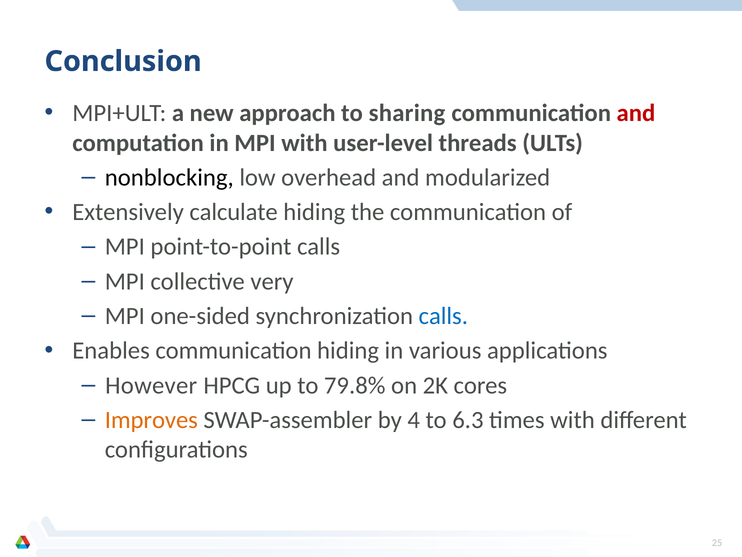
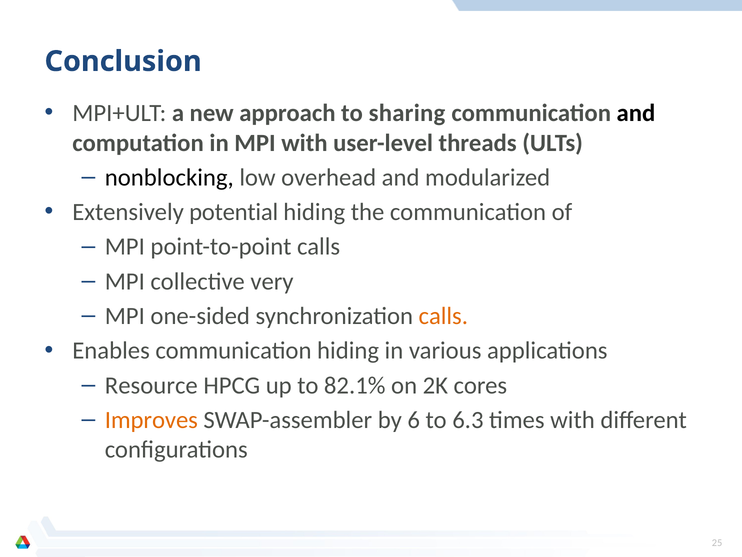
and colour: red -> black (636, 113)
calculate: calculate -> potential (234, 212)
calls colour: blue -> orange (443, 316)
However: However -> Resource (151, 385)
79.8%: 79.8% -> 82.1% (355, 385)
4: 4 -> 6 (414, 420)
